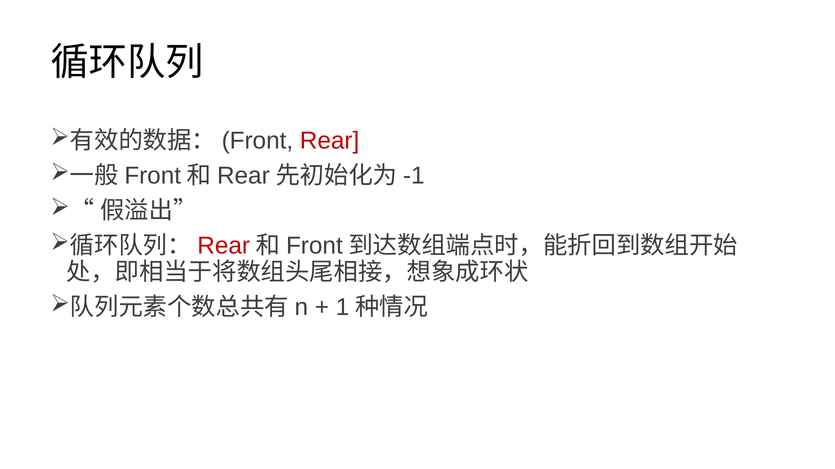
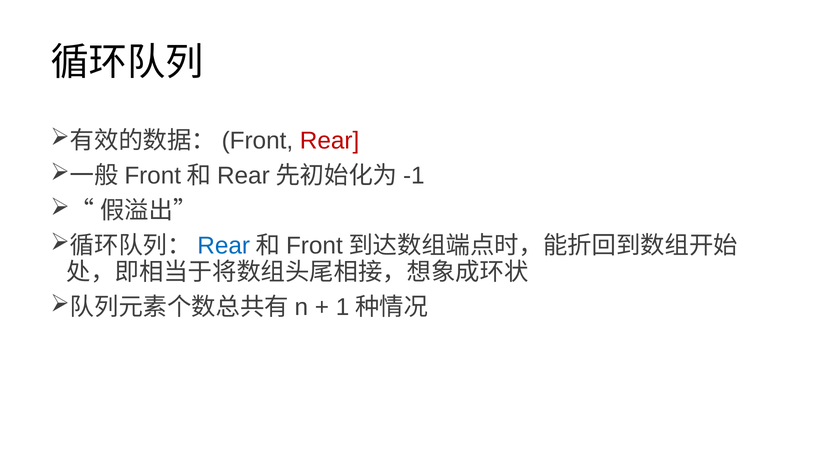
Rear colour: red -> blue (224, 246)
